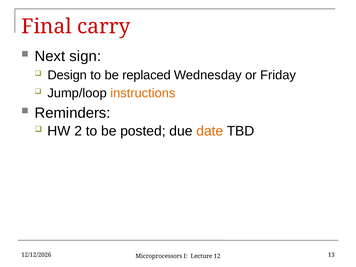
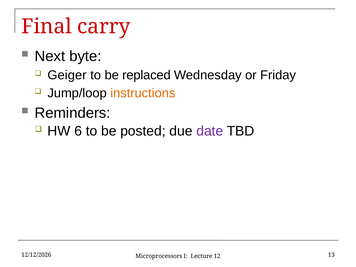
sign: sign -> byte (85, 56)
Design: Design -> Geiger (67, 75)
2: 2 -> 6 (78, 131)
date colour: orange -> purple (210, 131)
